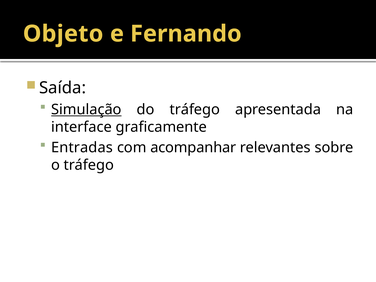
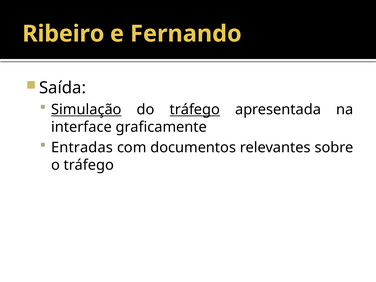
Objeto: Objeto -> Ribeiro (63, 34)
tráfego underline: none -> present (195, 110)
acompanhar: acompanhar -> documentos (193, 148)
